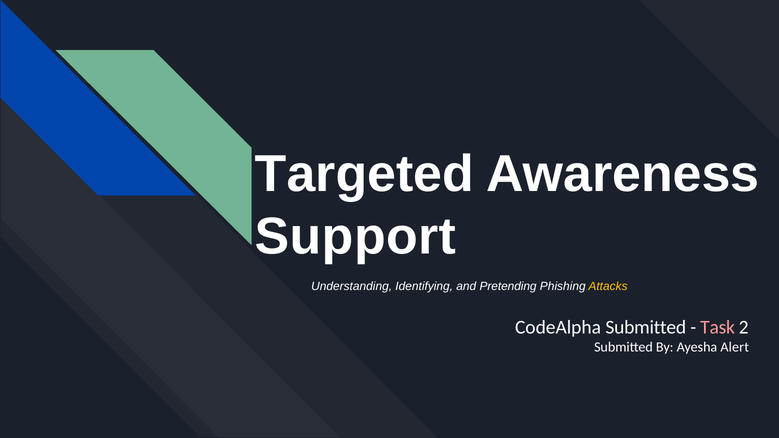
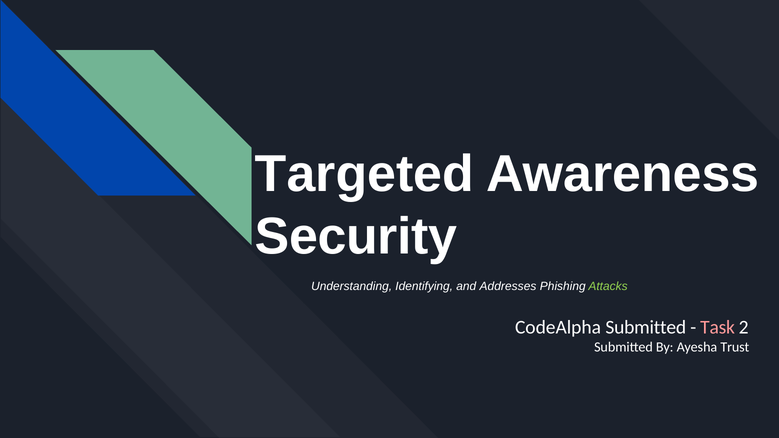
Support: Support -> Security (356, 237)
Pretending: Pretending -> Addresses (508, 287)
Attacks colour: yellow -> light green (608, 287)
Alert: Alert -> Trust (735, 347)
